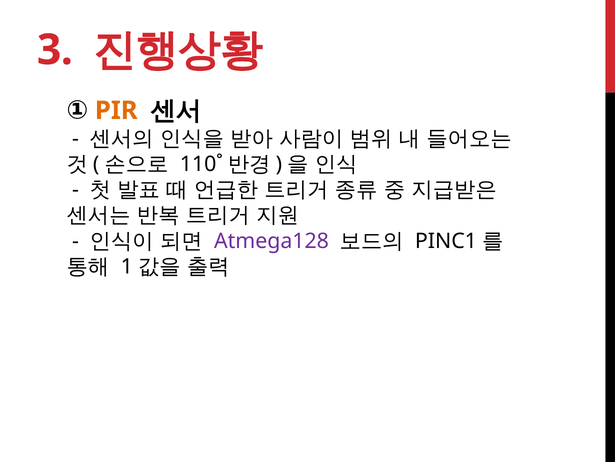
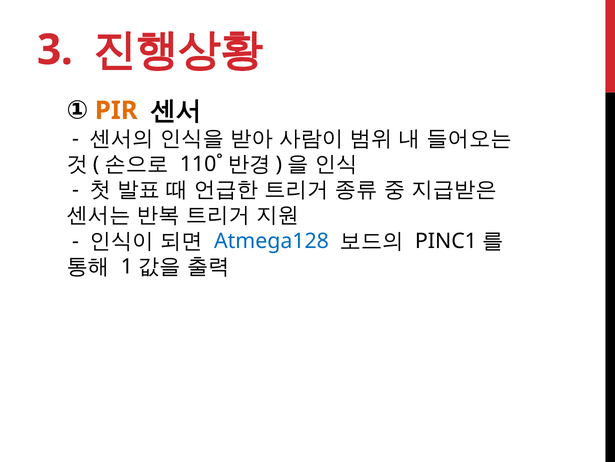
Atmega128 colour: purple -> blue (271, 241)
